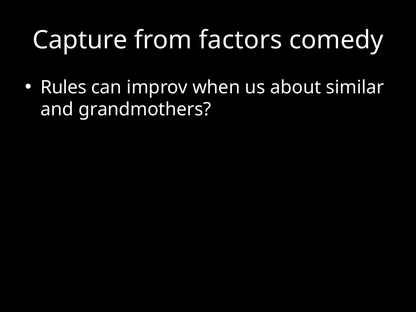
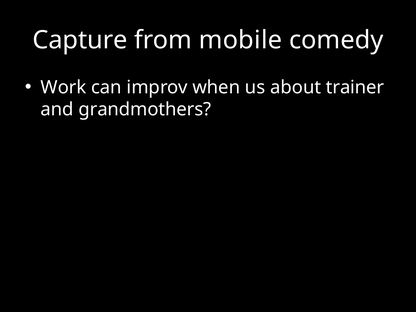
factors: factors -> mobile (240, 40)
Rules: Rules -> Work (63, 87)
similar: similar -> trainer (355, 87)
